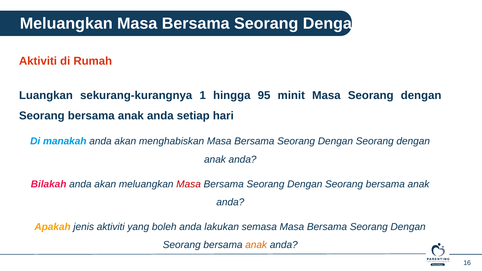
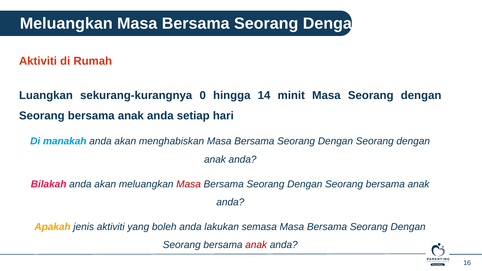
1: 1 -> 0 (203, 95)
95: 95 -> 14 (264, 95)
anak colour: orange -> red (256, 245)
